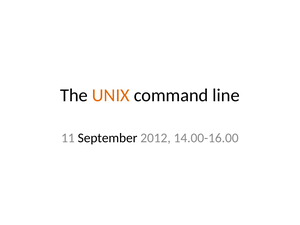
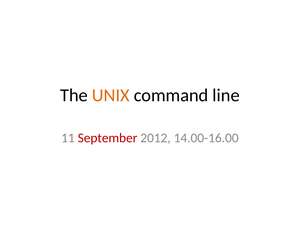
September colour: black -> red (108, 138)
